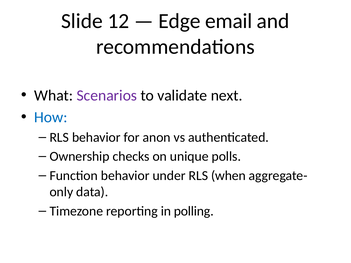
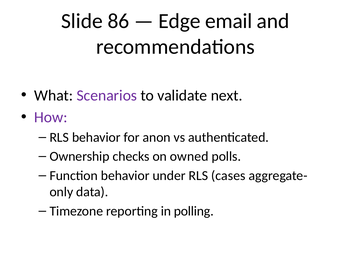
12: 12 -> 86 (118, 21)
How colour: blue -> purple (51, 117)
unique: unique -> owned (189, 157)
when: when -> cases (228, 176)
